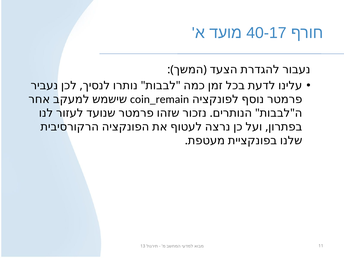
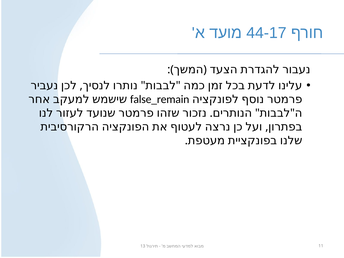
40-17: 40-17 -> 44-17 (267, 33)
coin_remain: coin_remain -> false_remain (160, 99)
